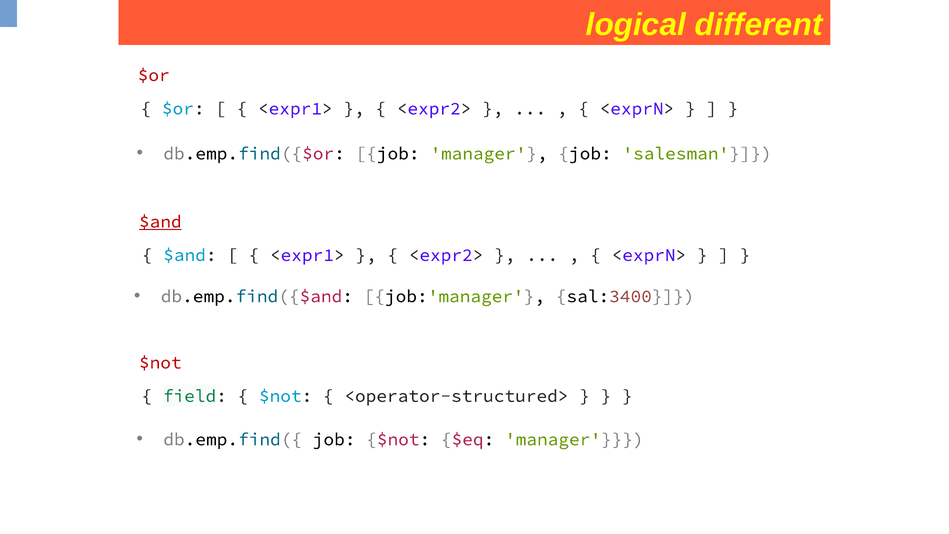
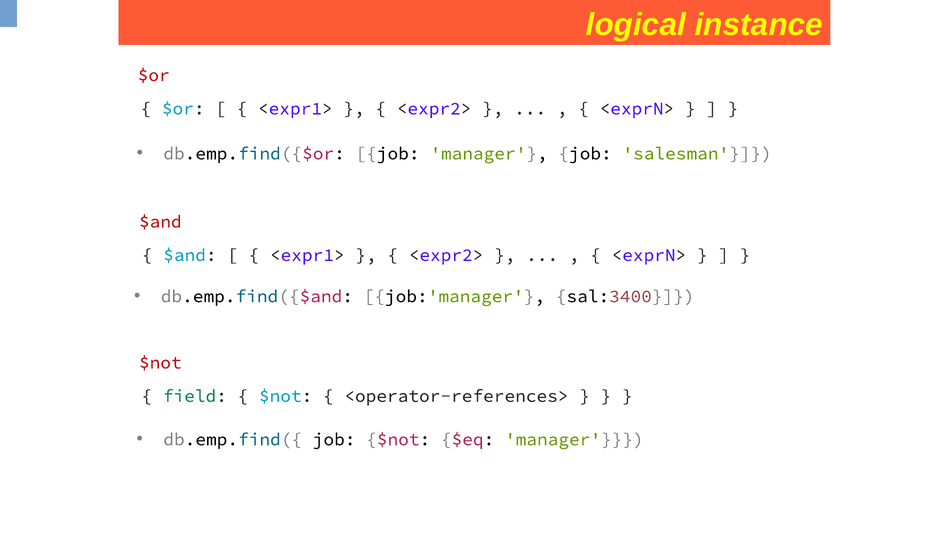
different: different -> instance (759, 25)
$and underline: present -> none (160, 222)
<operator-structured>: <operator-structured> -> <operator-references> (456, 396)
